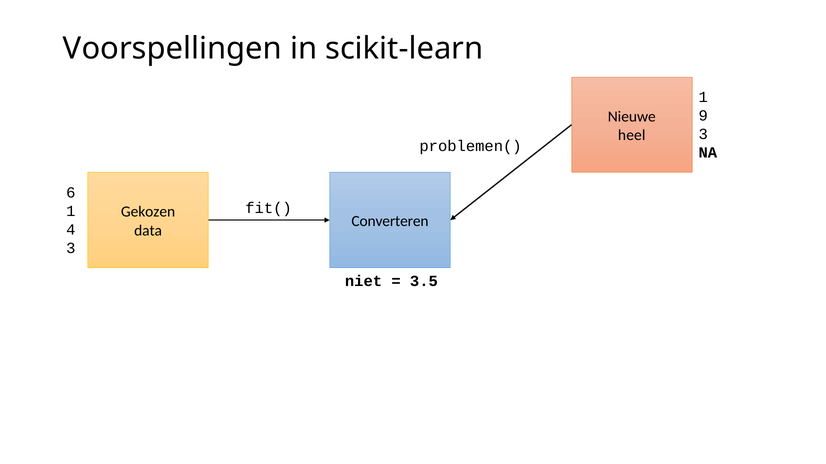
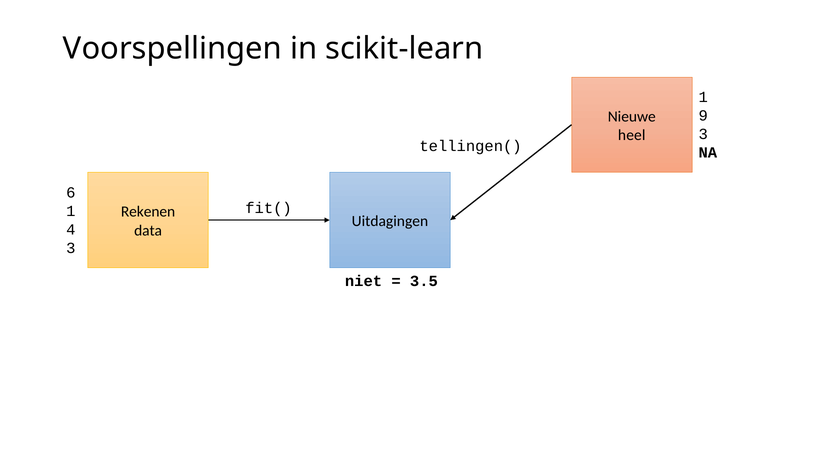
problemen(: problemen( -> tellingen( (471, 147)
Gekozen: Gekozen -> Rekenen (148, 212)
Converteren: Converteren -> Uitdagingen (390, 221)
